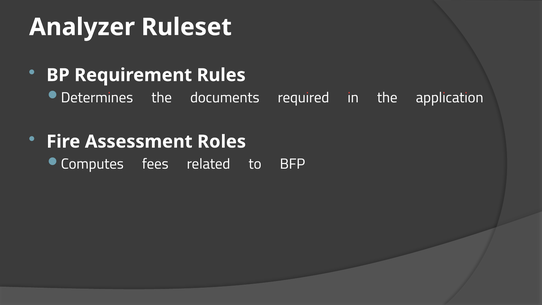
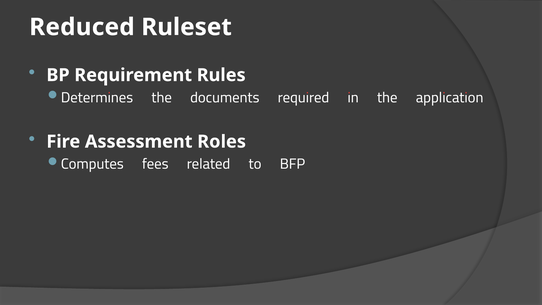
Analyzer: Analyzer -> Reduced (82, 27)
